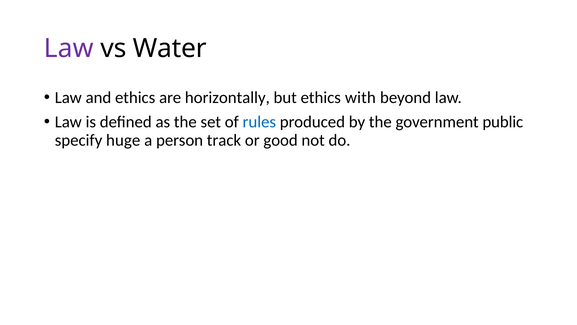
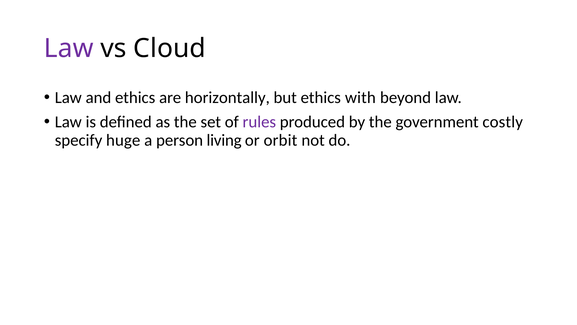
Water: Water -> Cloud (170, 48)
rules colour: blue -> purple (259, 122)
public: public -> costly (503, 122)
track: track -> living (224, 140)
good: good -> orbit (280, 140)
